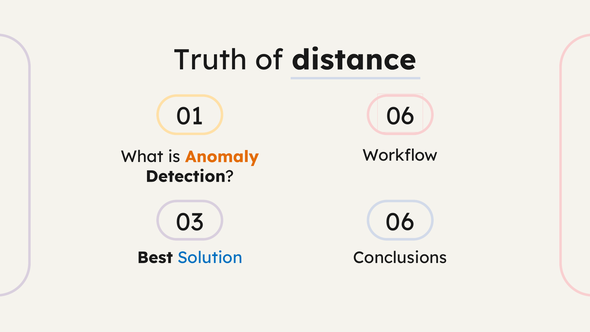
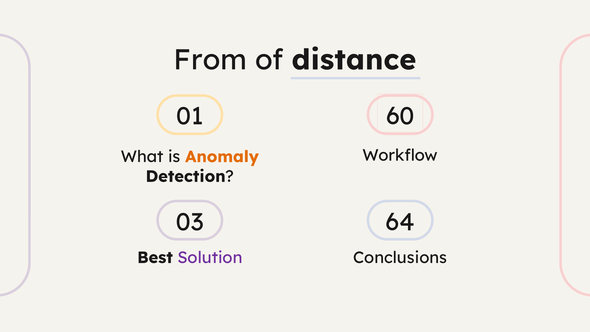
Truth: Truth -> From (210, 60)
01 06: 06 -> 60 (400, 116)
03 06: 06 -> 64 (400, 222)
Solution colour: blue -> purple (210, 258)
